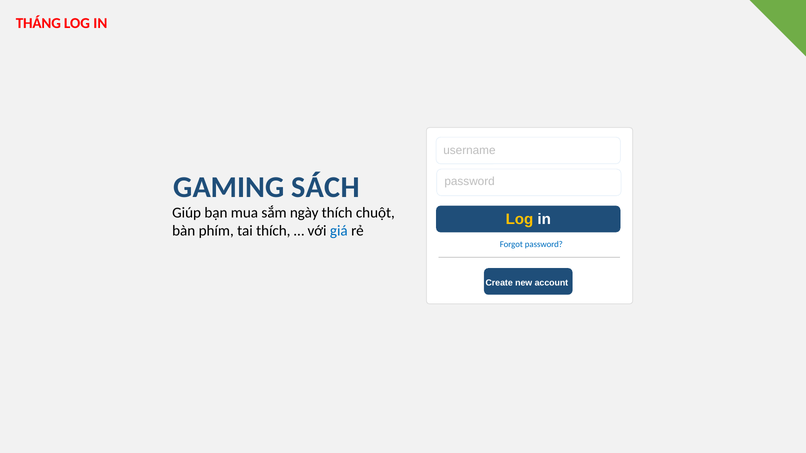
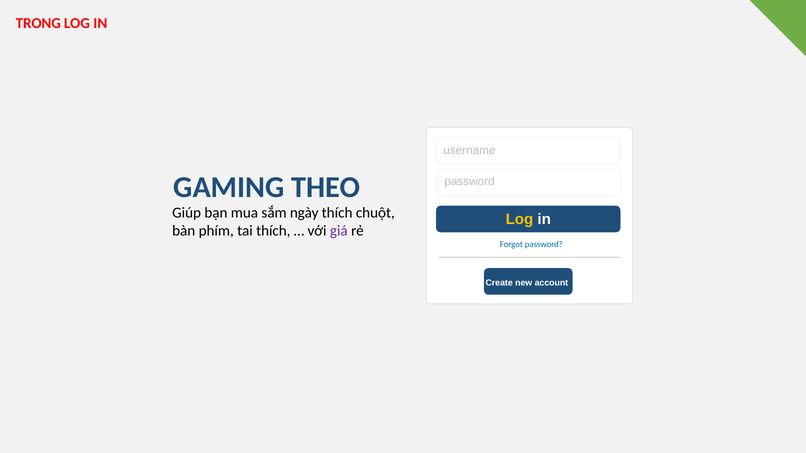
THÁNG: THÁNG -> TRONG (38, 23)
SÁCH: SÁCH -> THEO (326, 187)
giá colour: blue -> purple (339, 231)
